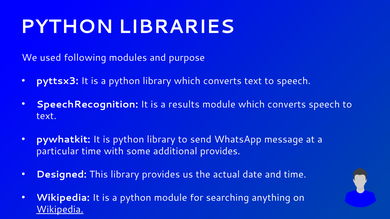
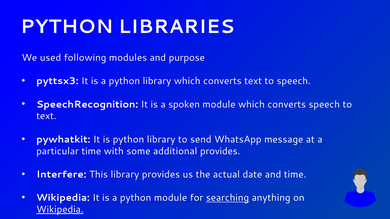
results: results -> spoken (184, 105)
Designed: Designed -> Interfere (61, 175)
searching underline: none -> present (228, 198)
